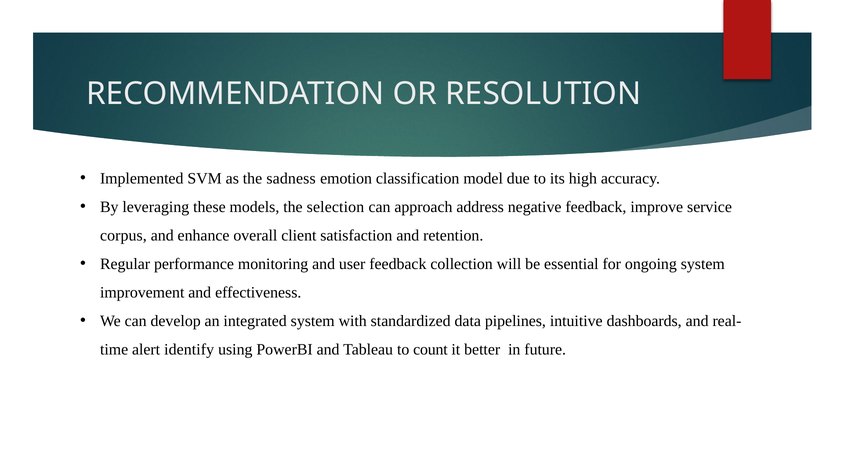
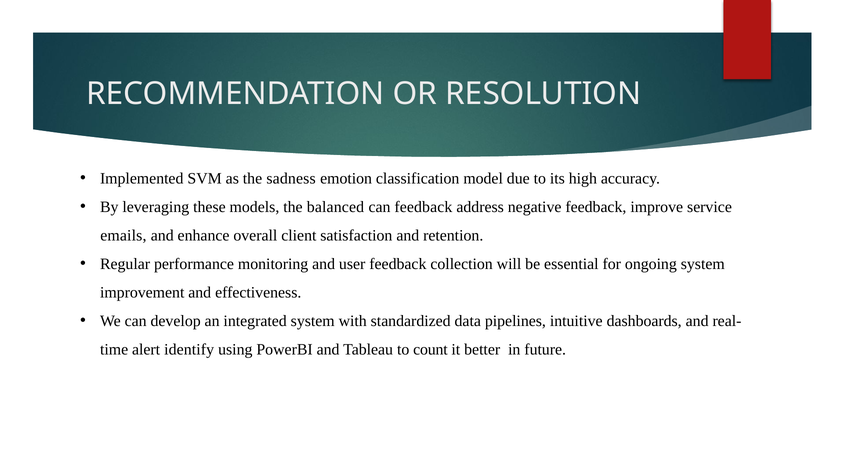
selection: selection -> balanced (335, 207)
can approach: approach -> feedback (423, 207)
corpus: corpus -> emails (123, 236)
